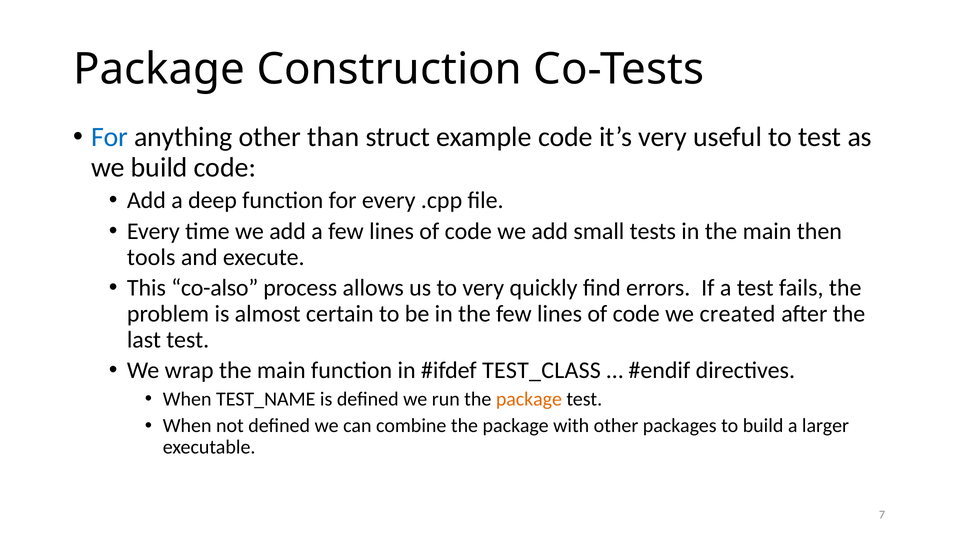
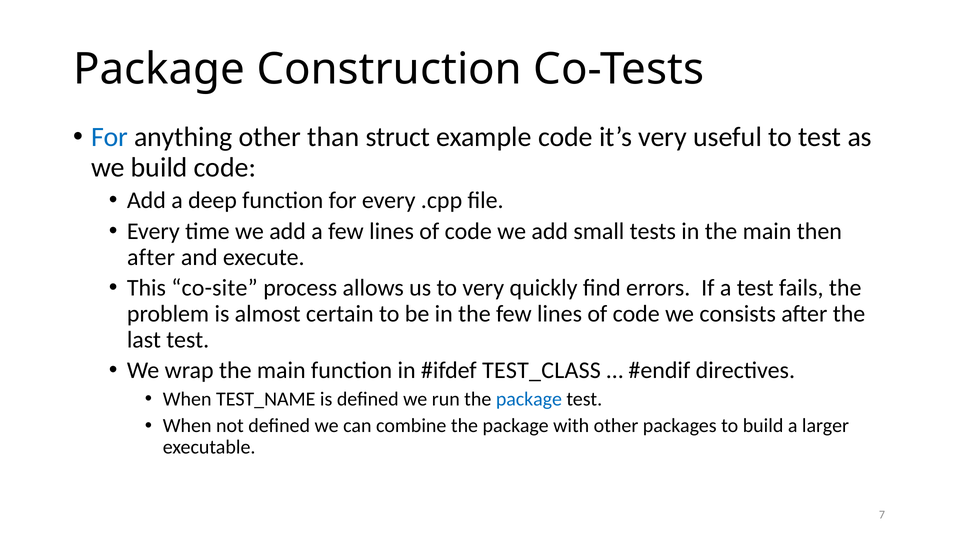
tools: tools -> after (151, 257)
co-also: co-also -> co-site (215, 288)
created: created -> consists (738, 314)
package colour: orange -> blue (529, 399)
